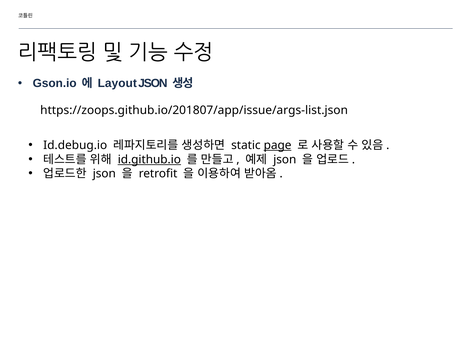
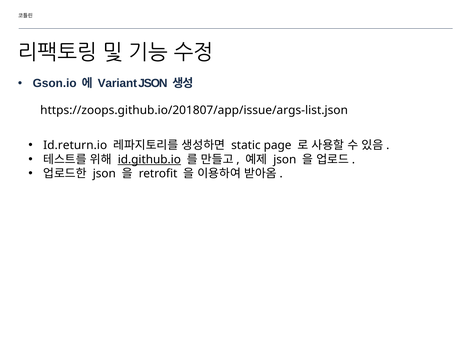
Layout: Layout -> Variant (117, 83)
Id.debug.io: Id.debug.io -> Id.return.io (75, 145)
page underline: present -> none (278, 145)
